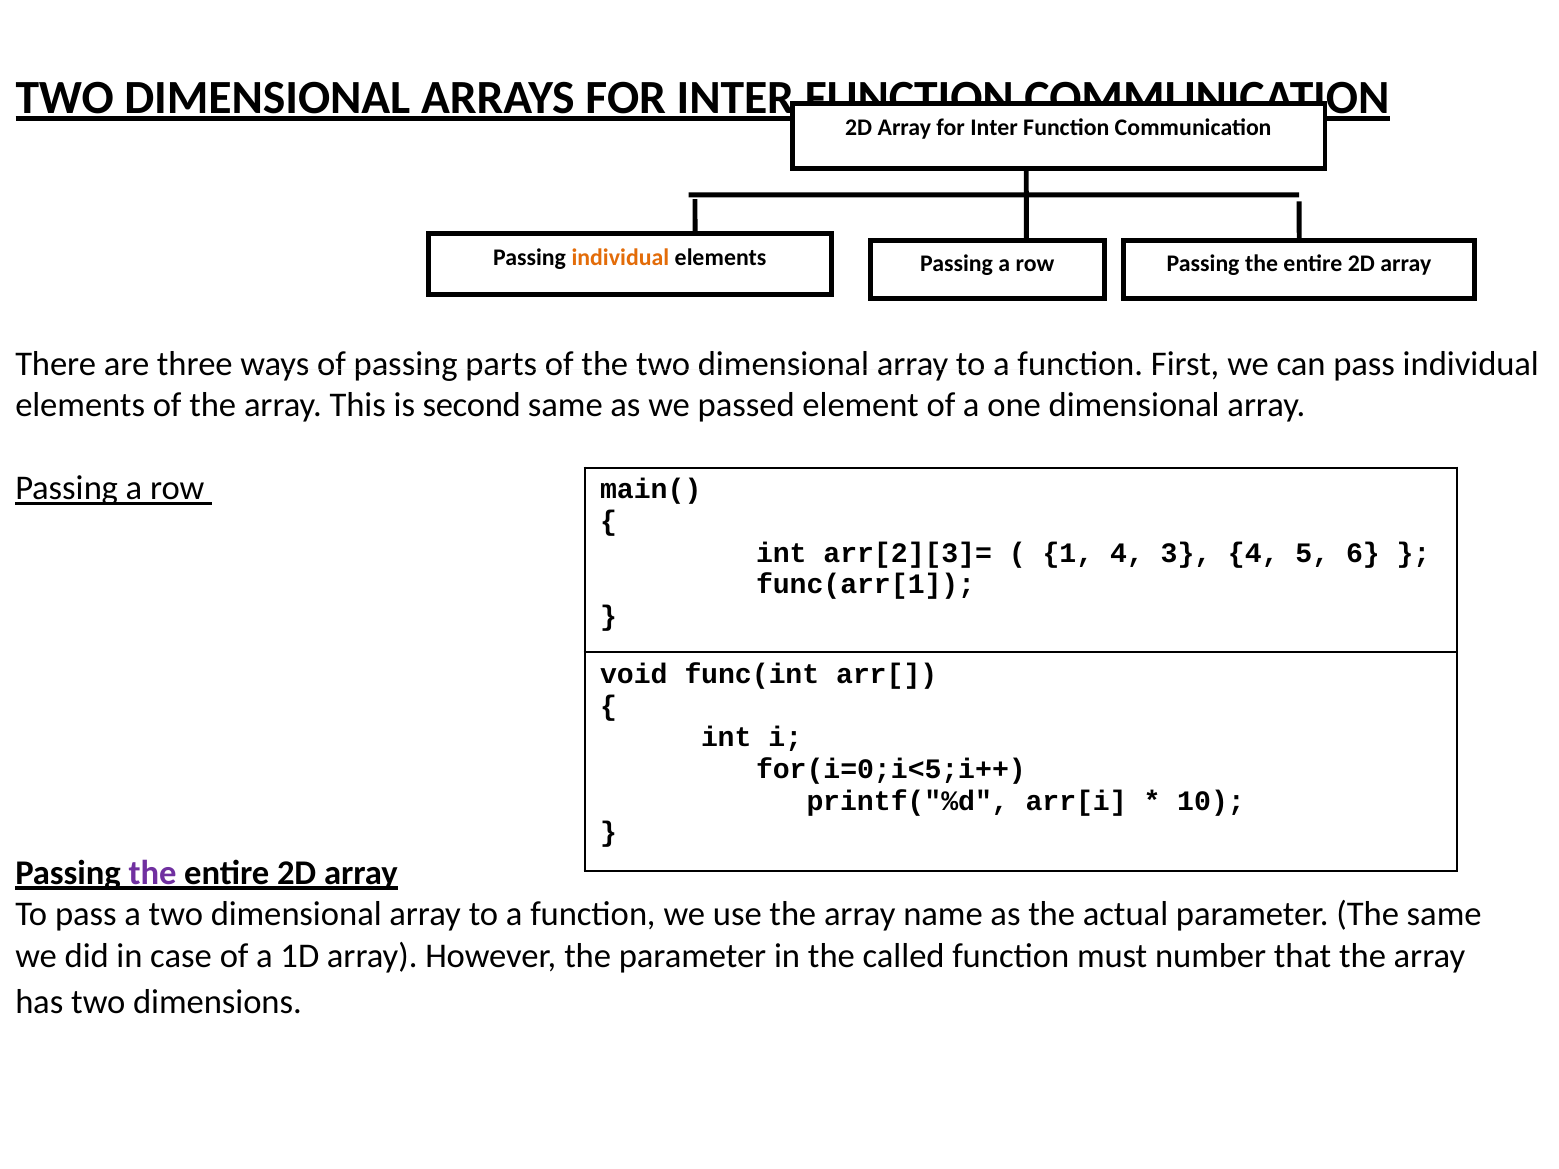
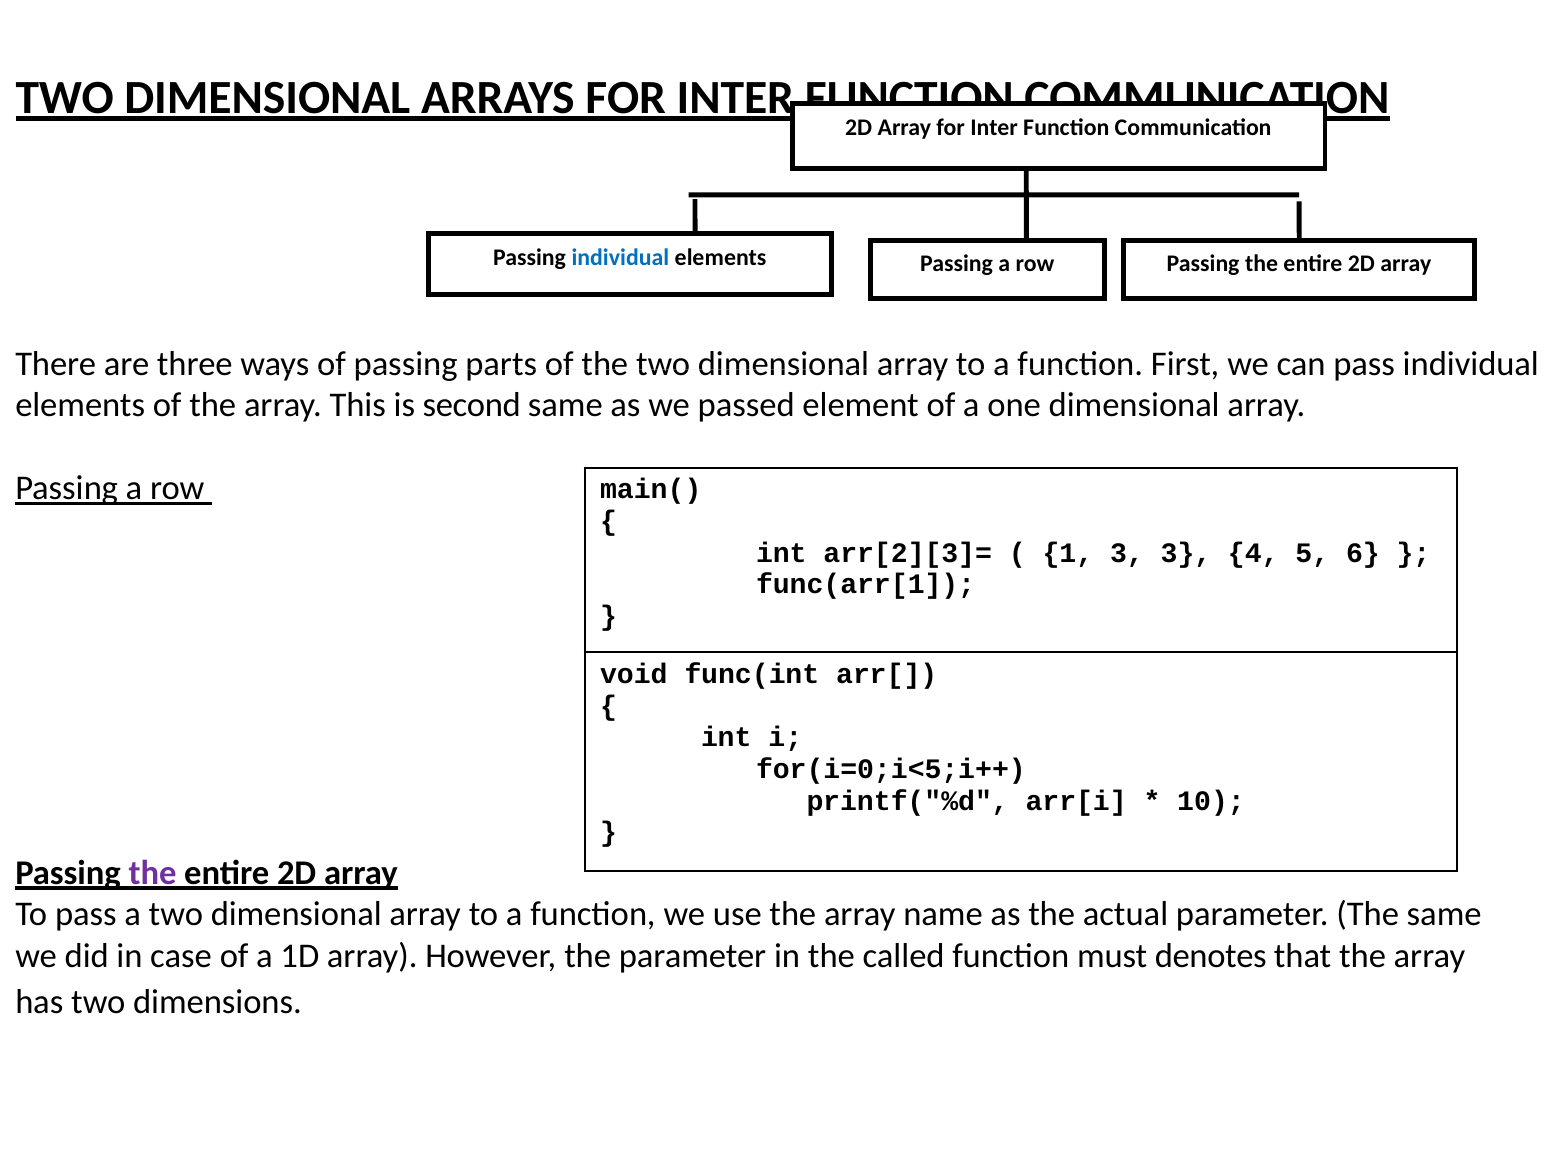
individual colour: orange -> blue (620, 257)
1 4: 4 -> 3 (1127, 553)
number: number -> denotes (1211, 956)
